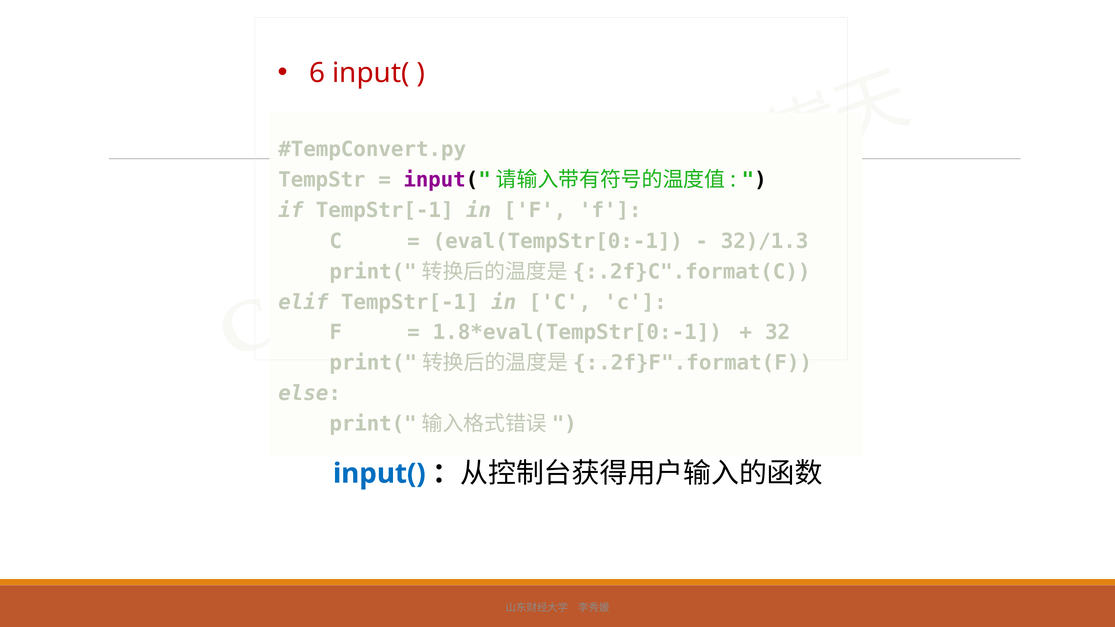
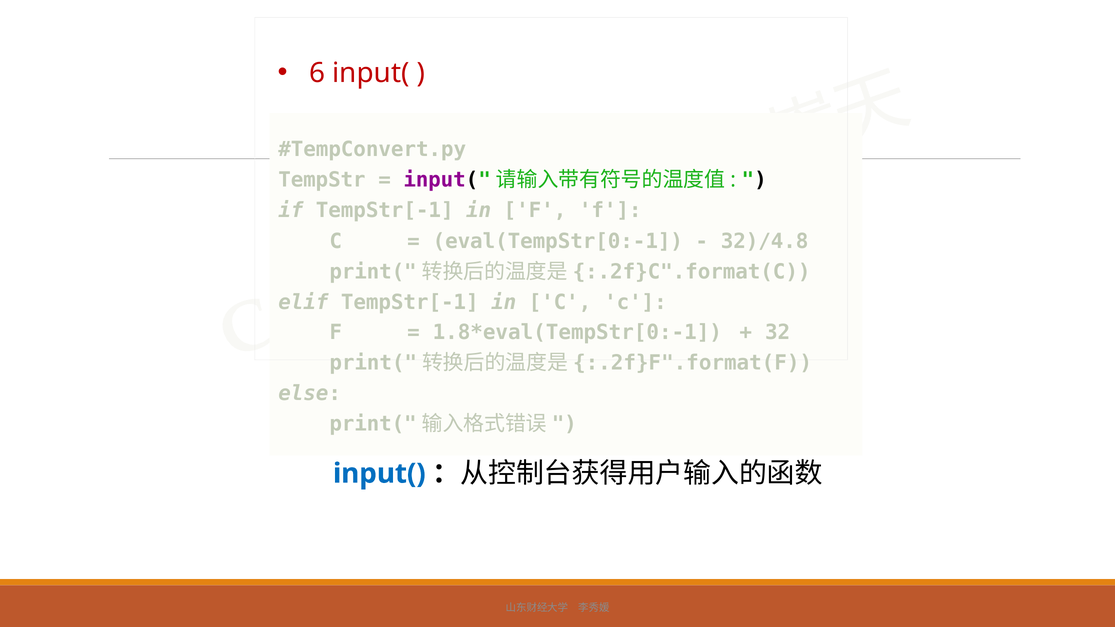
32)/1.3: 32)/1.3 -> 32)/4.8 (765, 241)
